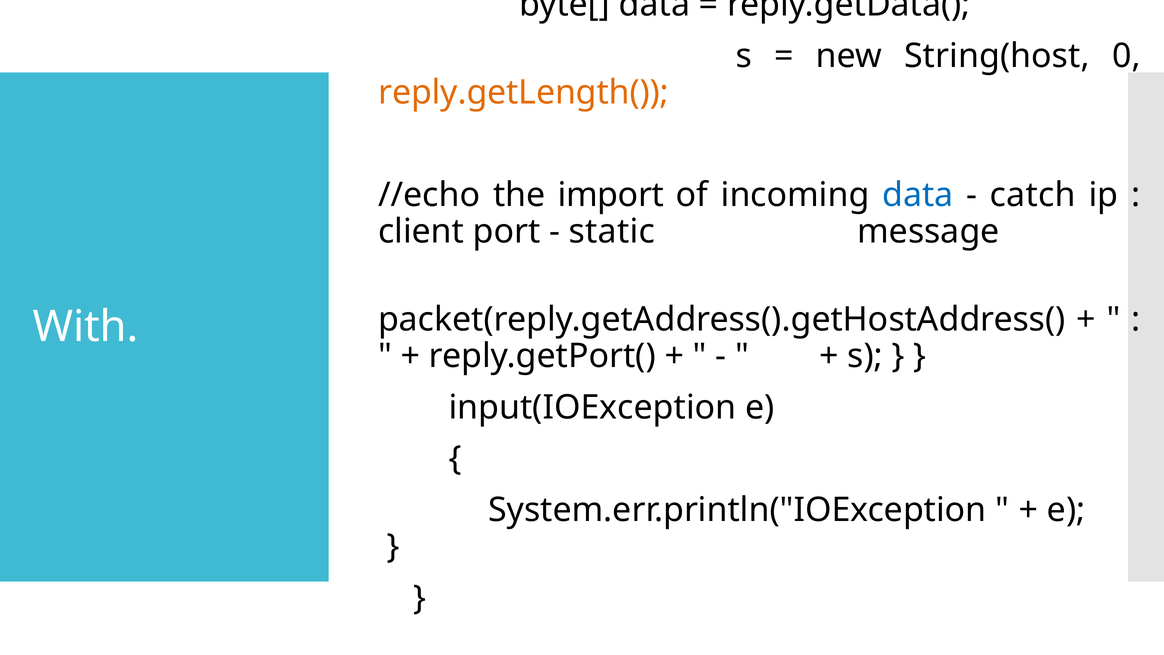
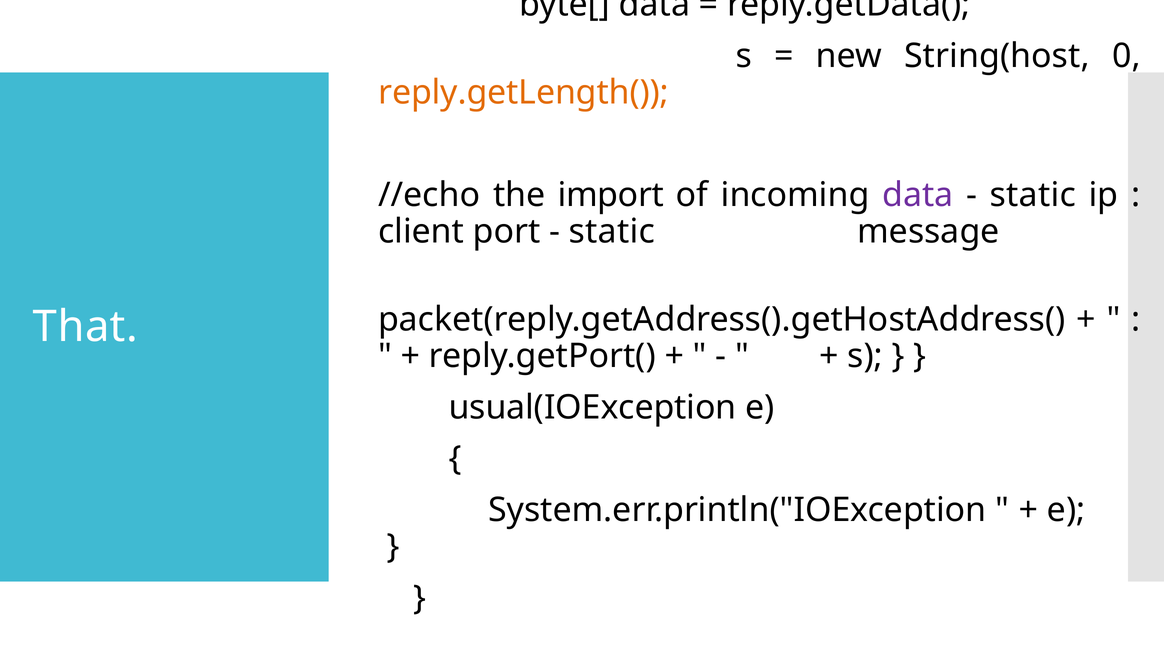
data colour: blue -> purple (918, 195)
catch: catch -> static (1033, 195)
With: With -> That (85, 327)
input(IOException: input(IOException -> usual(IOException (593, 407)
